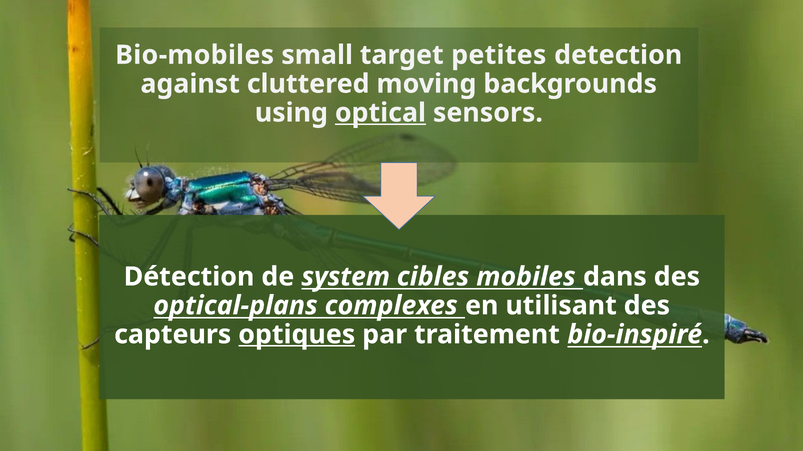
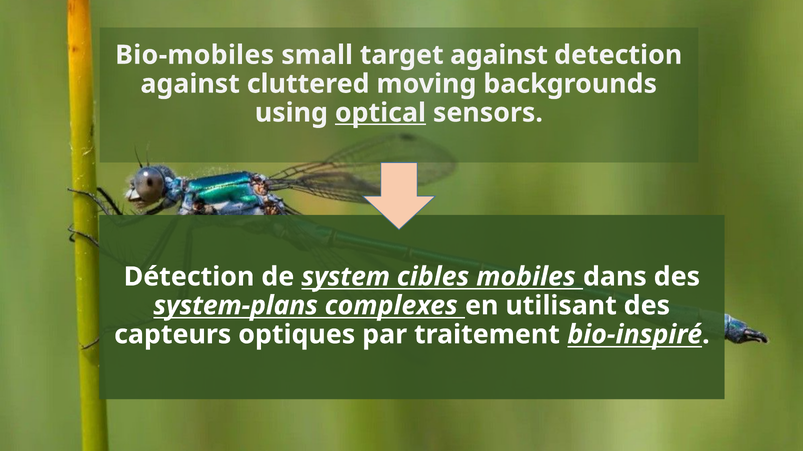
target petites: petites -> against (499, 55)
optical-plans: optical-plans -> system-plans (236, 306)
optiques underline: present -> none (297, 335)
